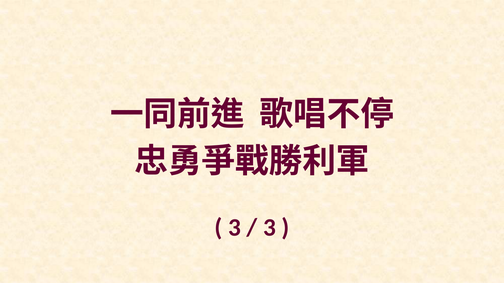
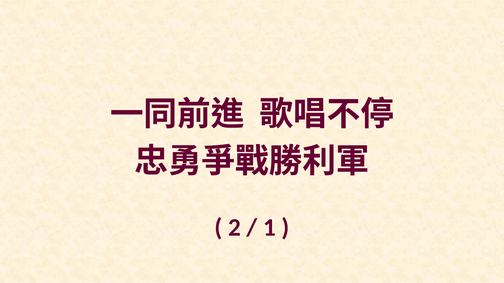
3: 3 -> 2 (234, 228)
3: 3 -> 1 (269, 228)
